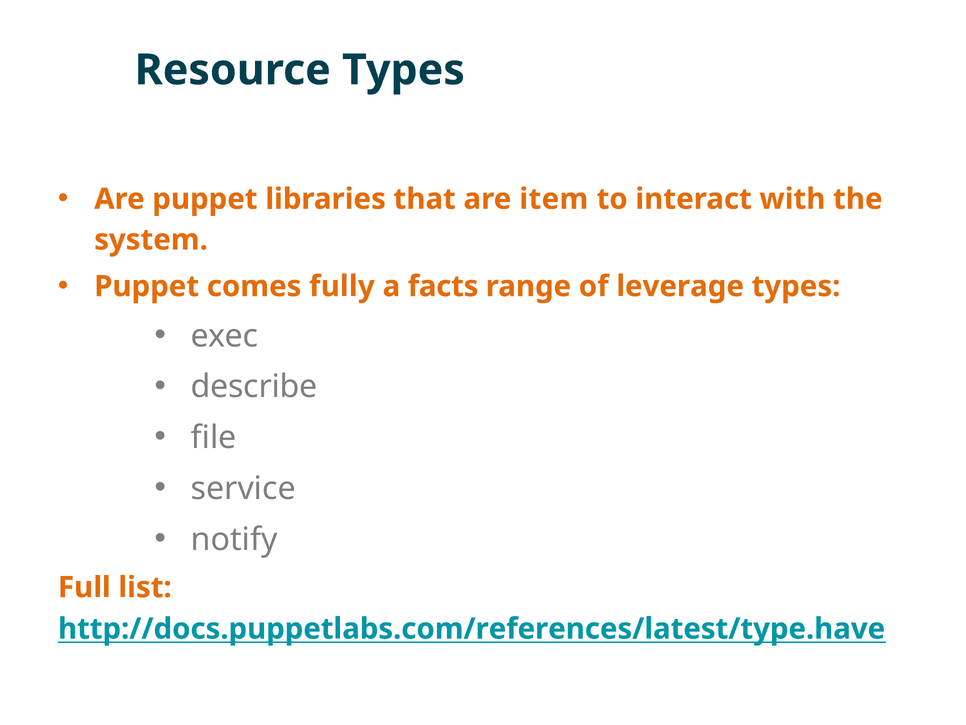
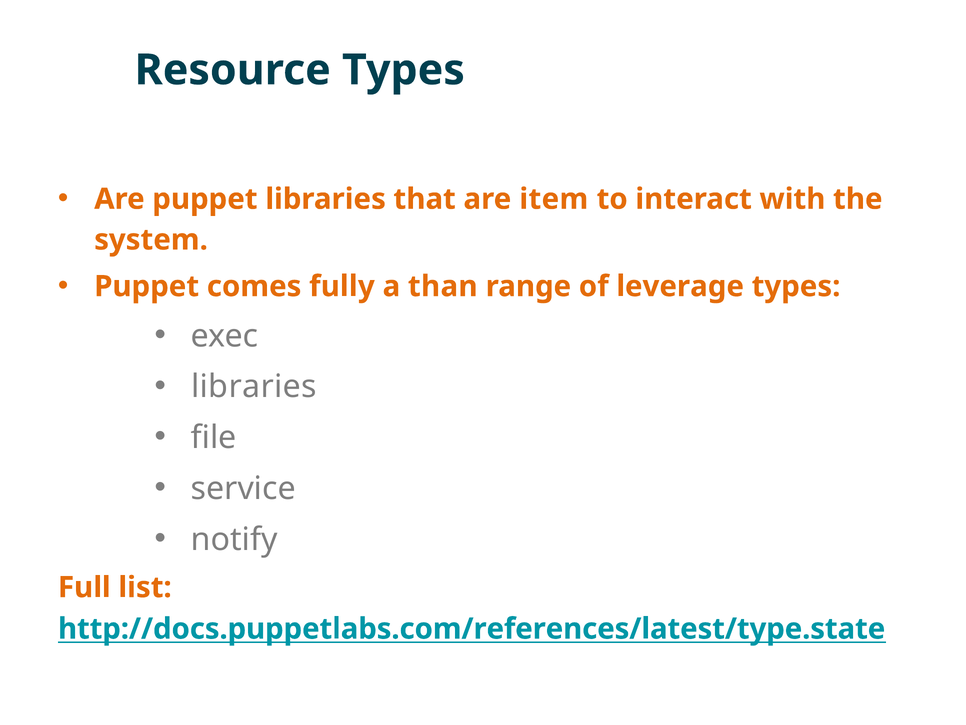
facts: facts -> than (443, 286)
describe: describe -> libraries (254, 386)
http://docs.puppetlabs.com/references/latest/type.have: http://docs.puppetlabs.com/references/latest/type.have -> http://docs.puppetlabs.com/references/latest/type.state (472, 628)
